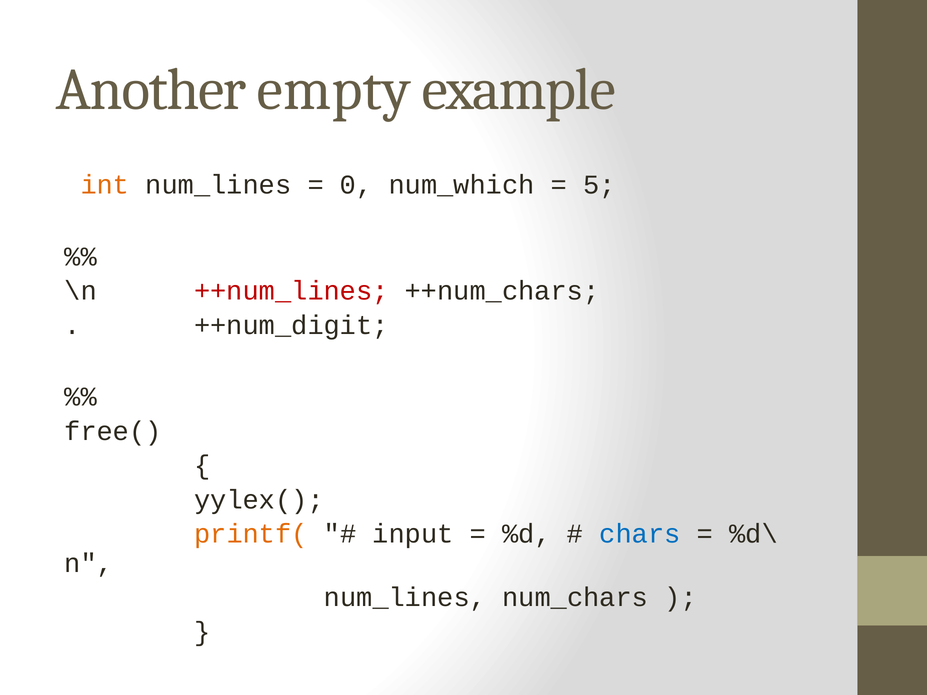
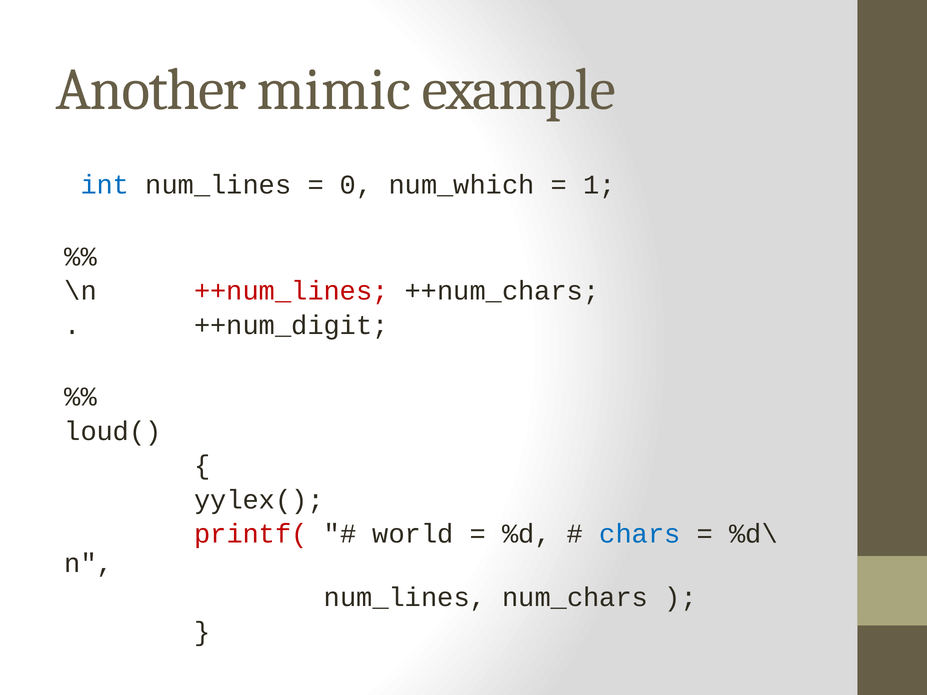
empty: empty -> mimic (334, 90)
int colour: orange -> blue (105, 185)
5: 5 -> 1 (599, 185)
free(: free( -> loud( (113, 431)
printf( colour: orange -> red (251, 534)
input: input -> world (413, 534)
